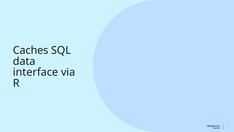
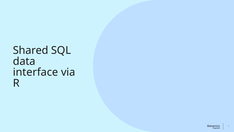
Caches: Caches -> Shared (31, 50)
